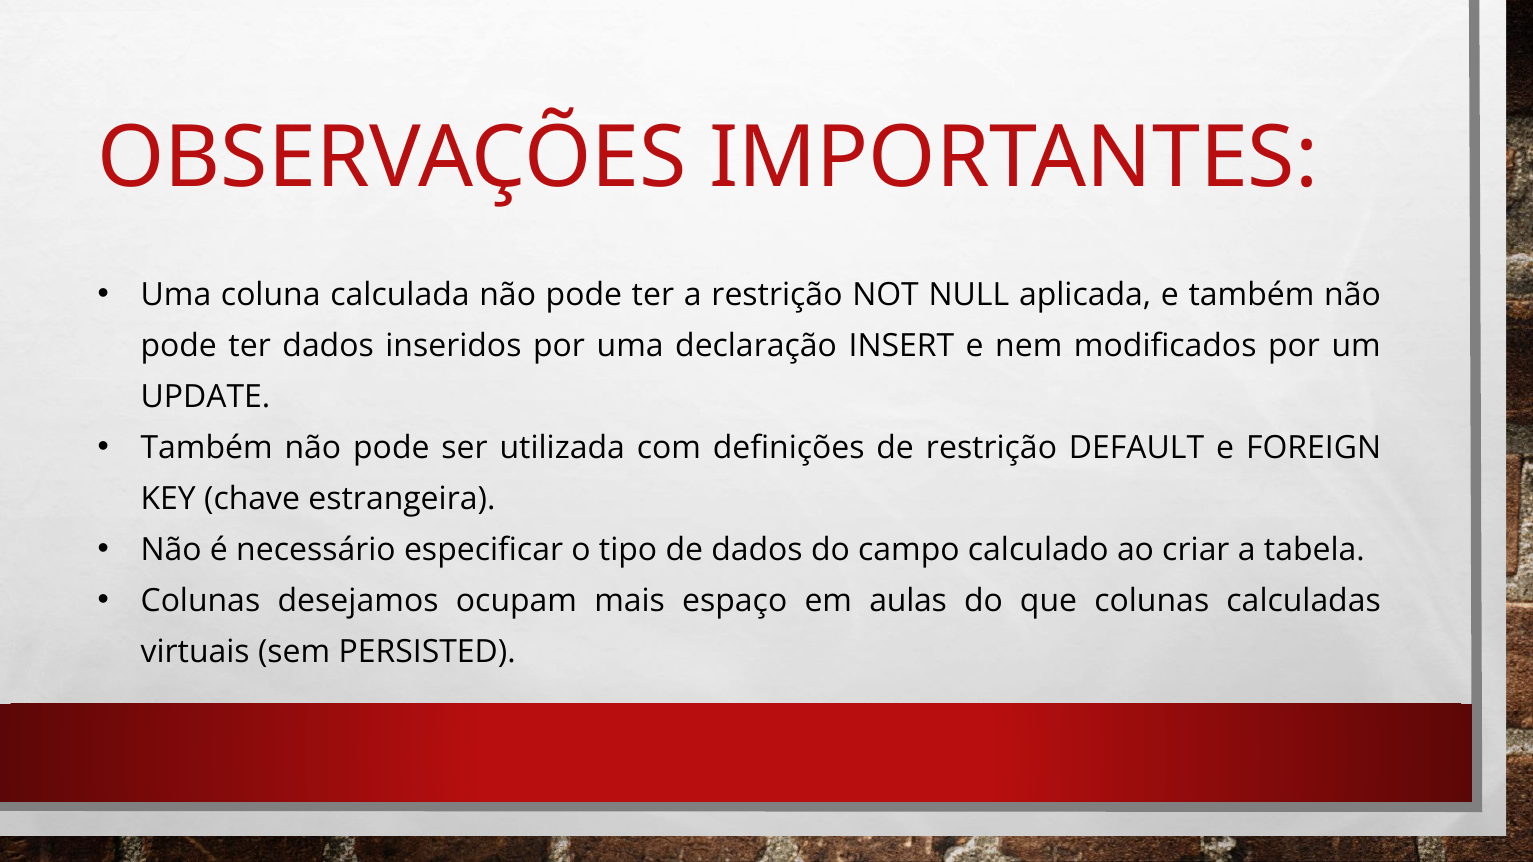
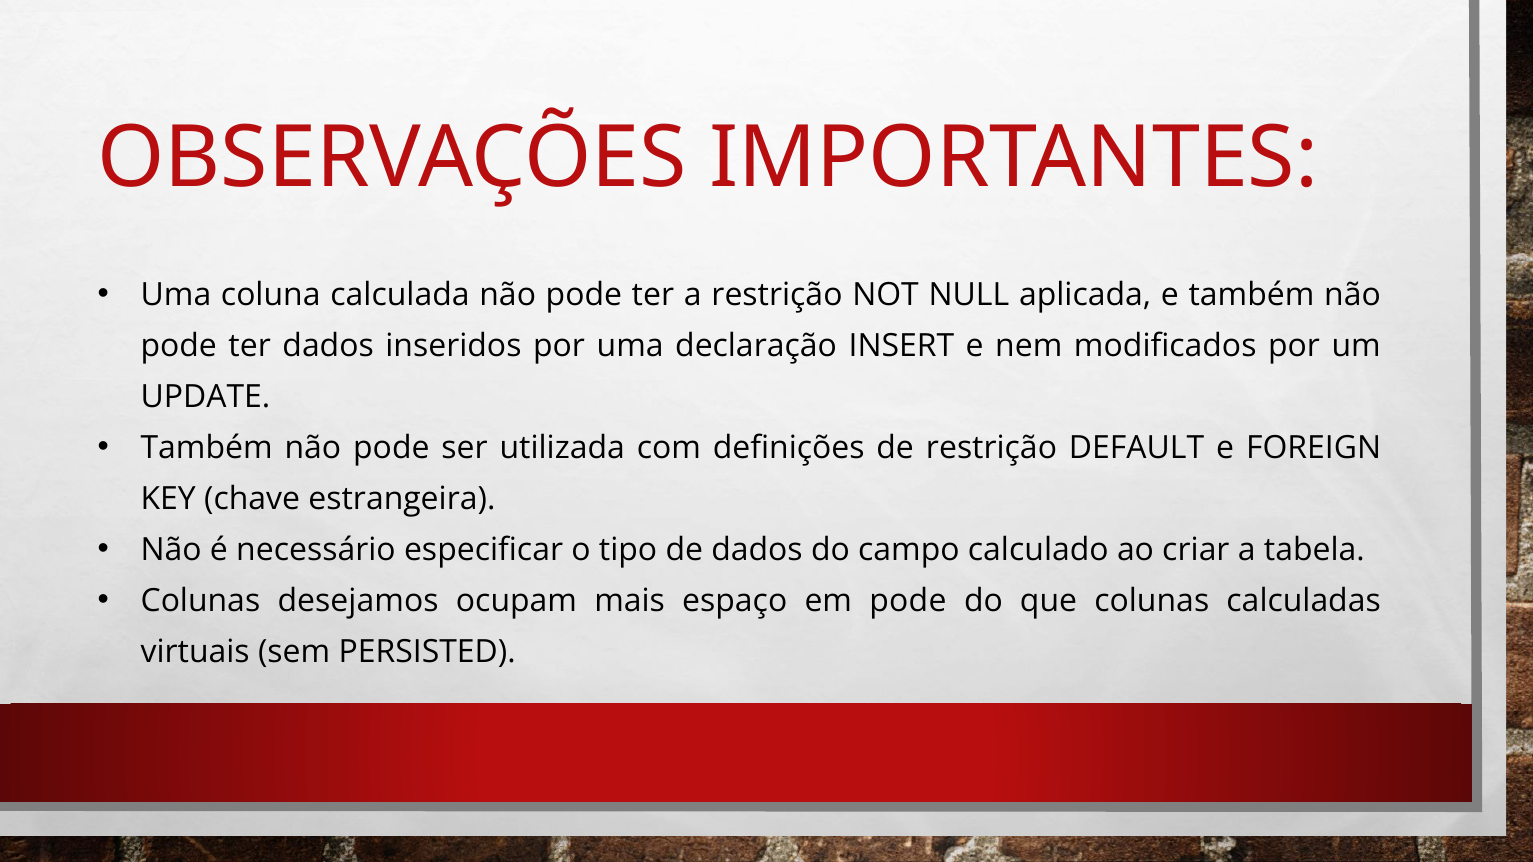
em aulas: aulas -> pode (908, 601)
